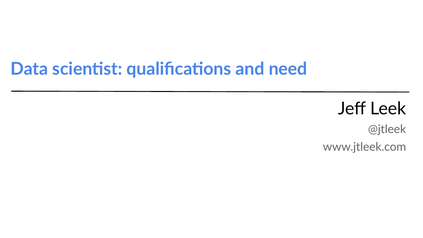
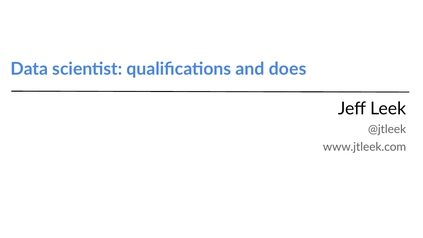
need: need -> does (288, 69)
